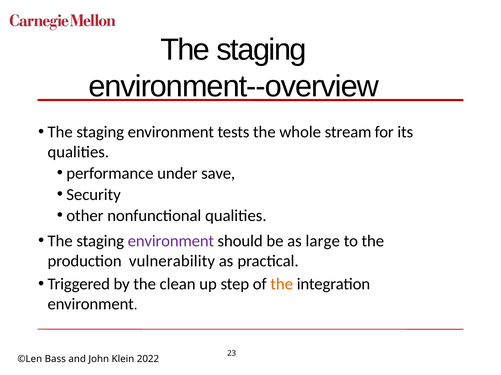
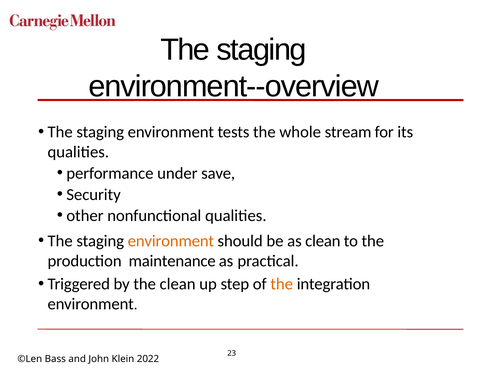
environment colour: purple -> orange (171, 241)
as large: large -> clean (323, 241)
vulnerability: vulnerability -> maintenance (172, 261)
